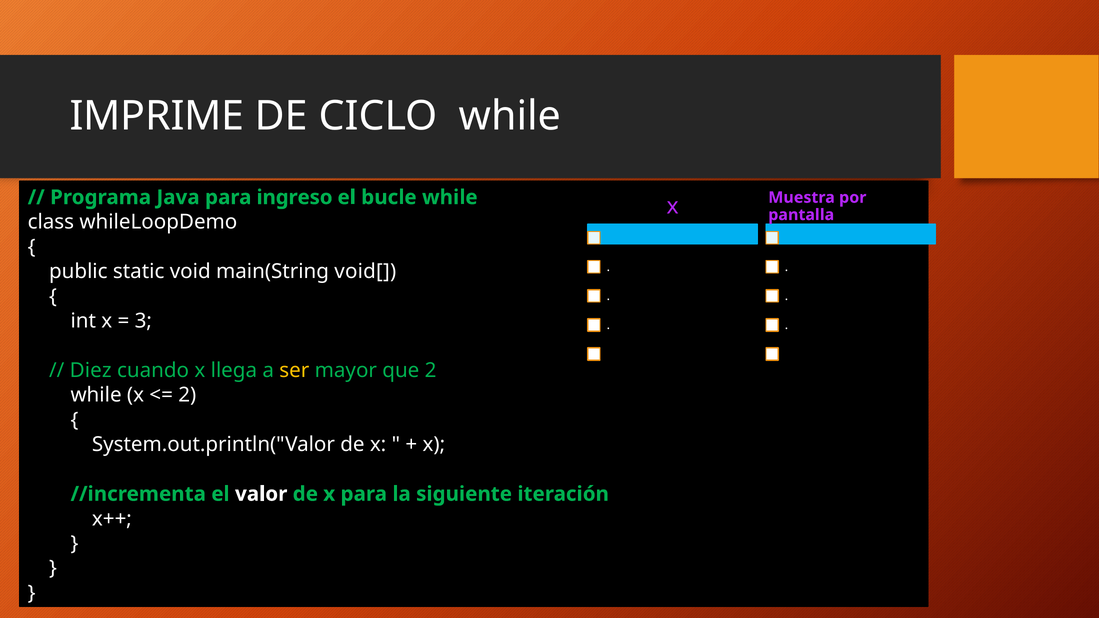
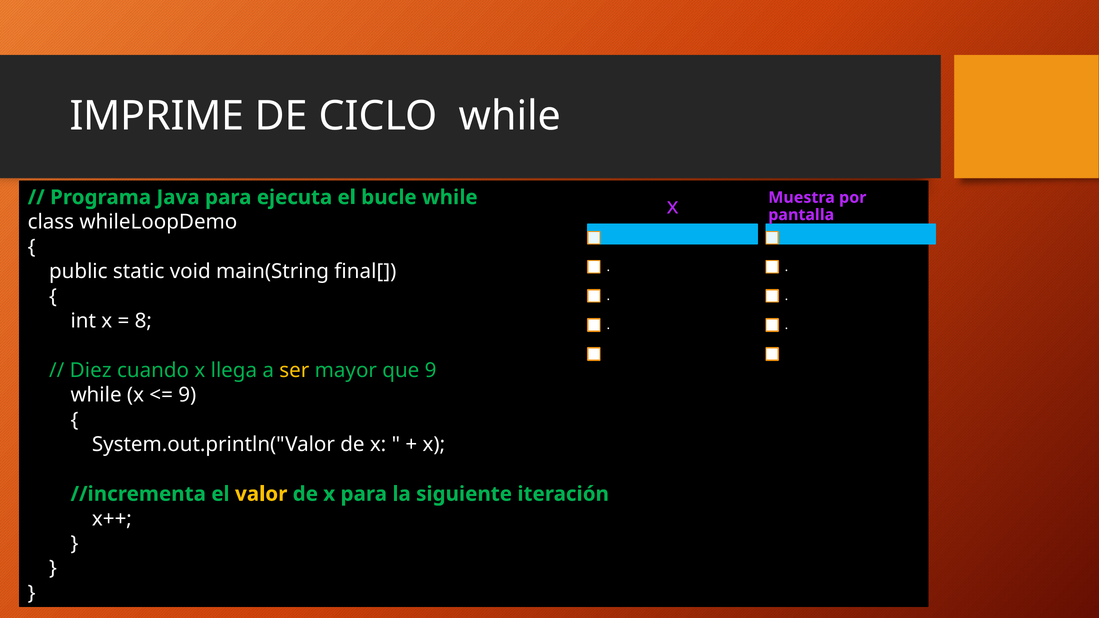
ingreso: ingreso -> ejecuta (295, 197)
void[: void[ -> final[ (365, 272)
3: 3 -> 8 (143, 321)
que 2: 2 -> 9 (431, 371)
2: 2 -> 9 (187, 395)
valor colour: white -> yellow (261, 494)
